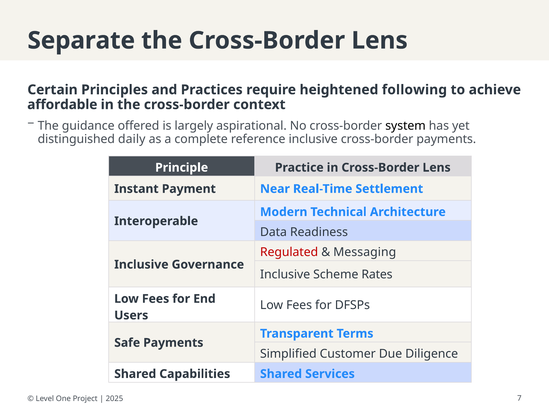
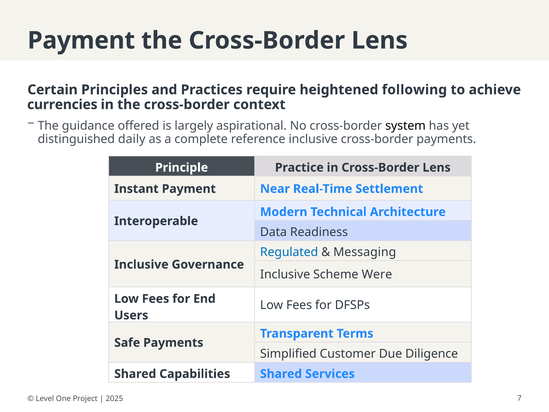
Separate: Separate -> Payment (81, 40)
affordable: affordable -> currencies (62, 105)
Regulated colour: red -> blue (289, 252)
Rates: Rates -> Were (377, 274)
